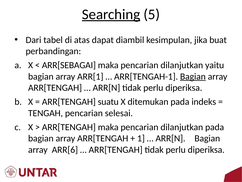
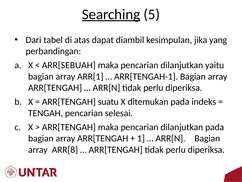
buat: buat -> yang (218, 40)
ARR[SEBAGAI: ARR[SEBAGAI -> ARR[SEBUAH (69, 65)
Bagian underline: present -> none (193, 76)
ARR[6: ARR[6 -> ARR[8 (65, 149)
